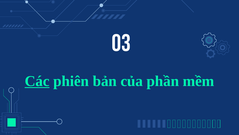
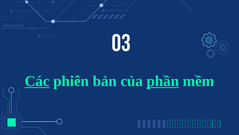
phần underline: none -> present (163, 81)
